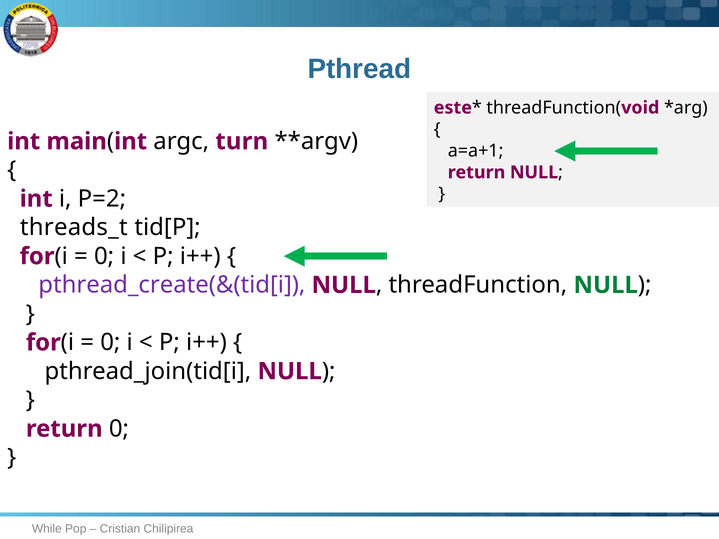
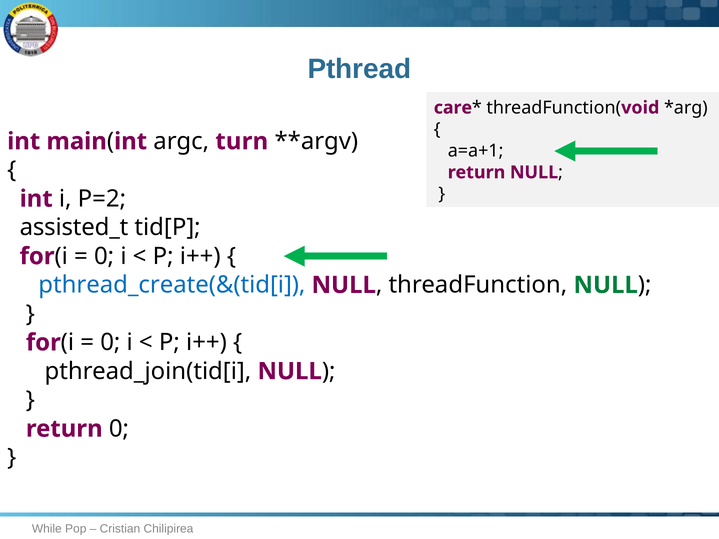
este: este -> care (453, 108)
threads_t: threads_t -> assisted_t (74, 228)
pthread_create(&(tid[i colour: purple -> blue (172, 285)
